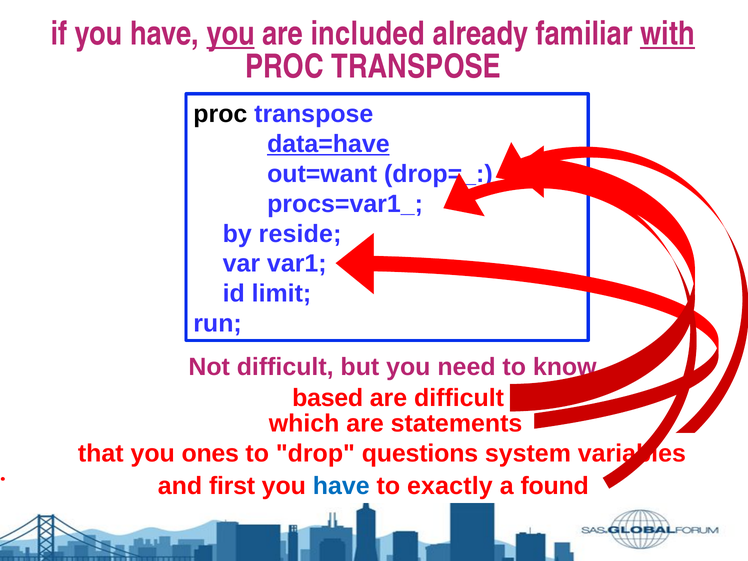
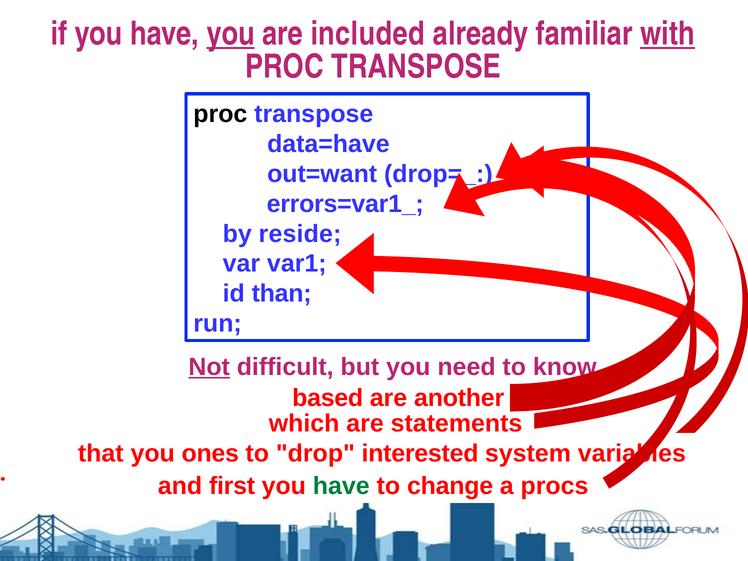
data=have underline: present -> none (328, 144)
procs=var1_: procs=var1_ -> errors=var1_ (345, 204)
limit: limit -> than (282, 294)
Not underline: none -> present (209, 367)
are difficult: difficult -> another (459, 398)
questions: questions -> interested (420, 453)
have colour: blue -> green (341, 486)
exactly: exactly -> change (450, 486)
found: found -> procs (555, 486)
